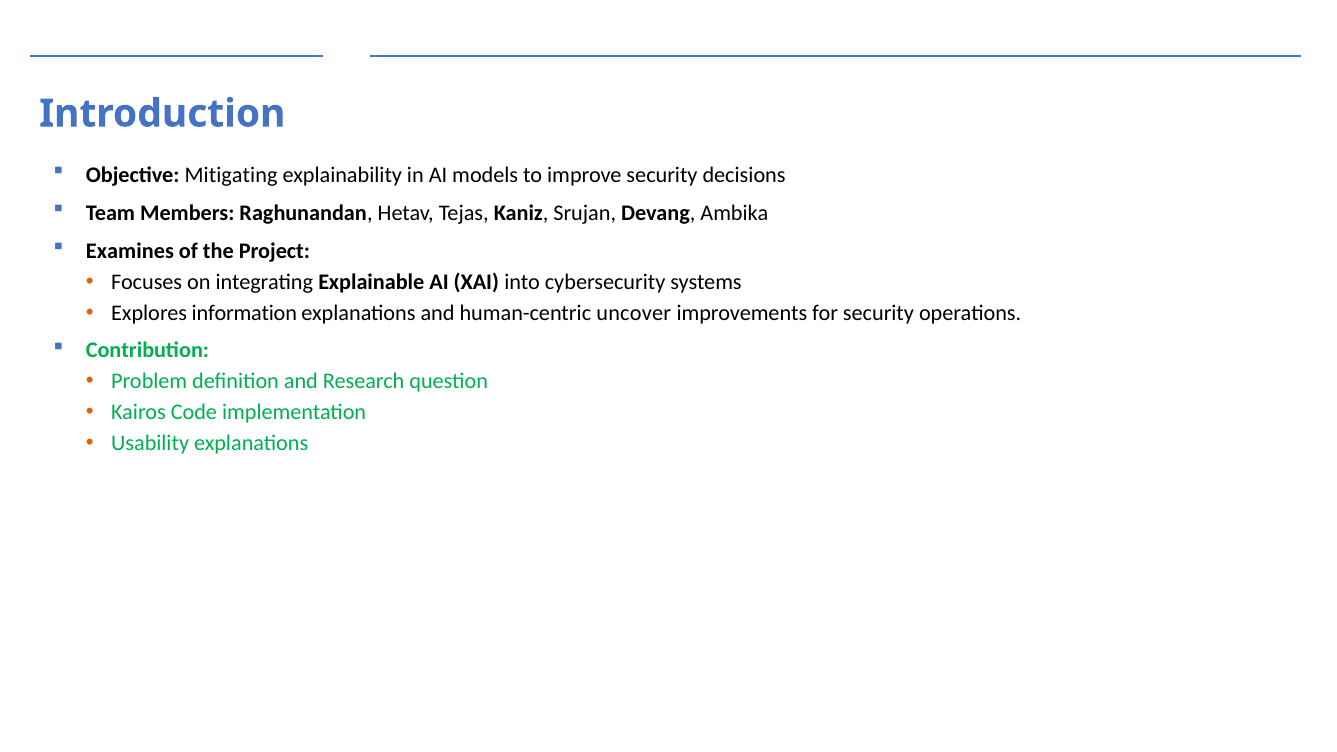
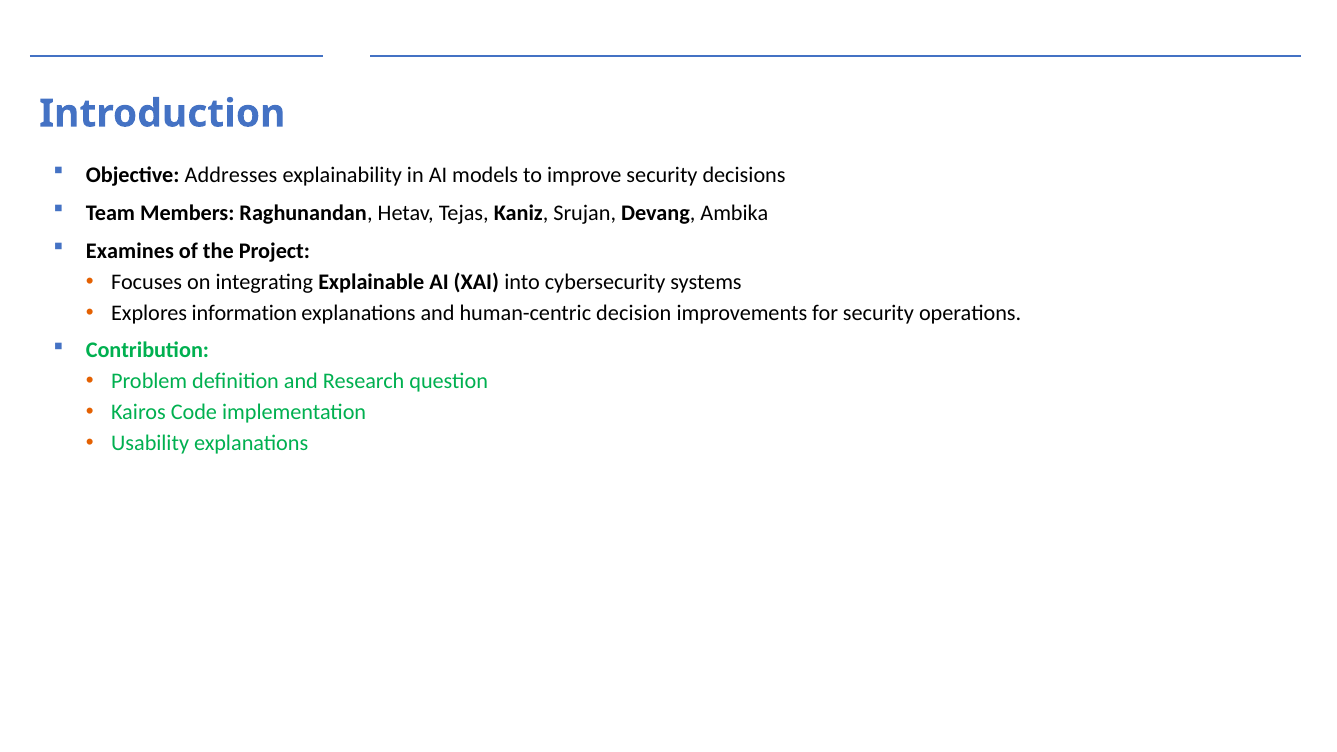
Mitigating: Mitigating -> Addresses (231, 175)
uncover: uncover -> decision (634, 313)
